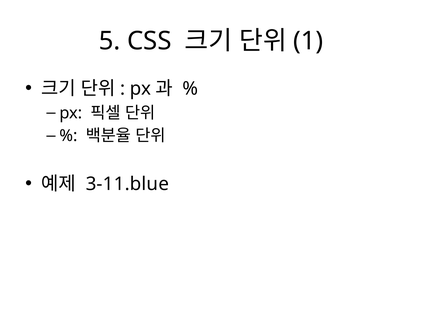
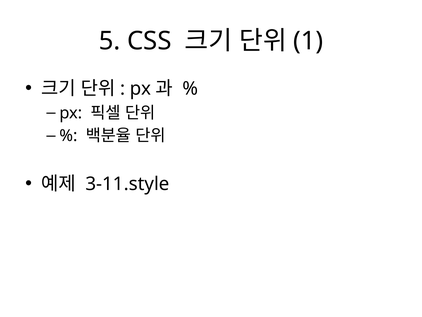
3-11.blue: 3-11.blue -> 3-11.style (127, 184)
